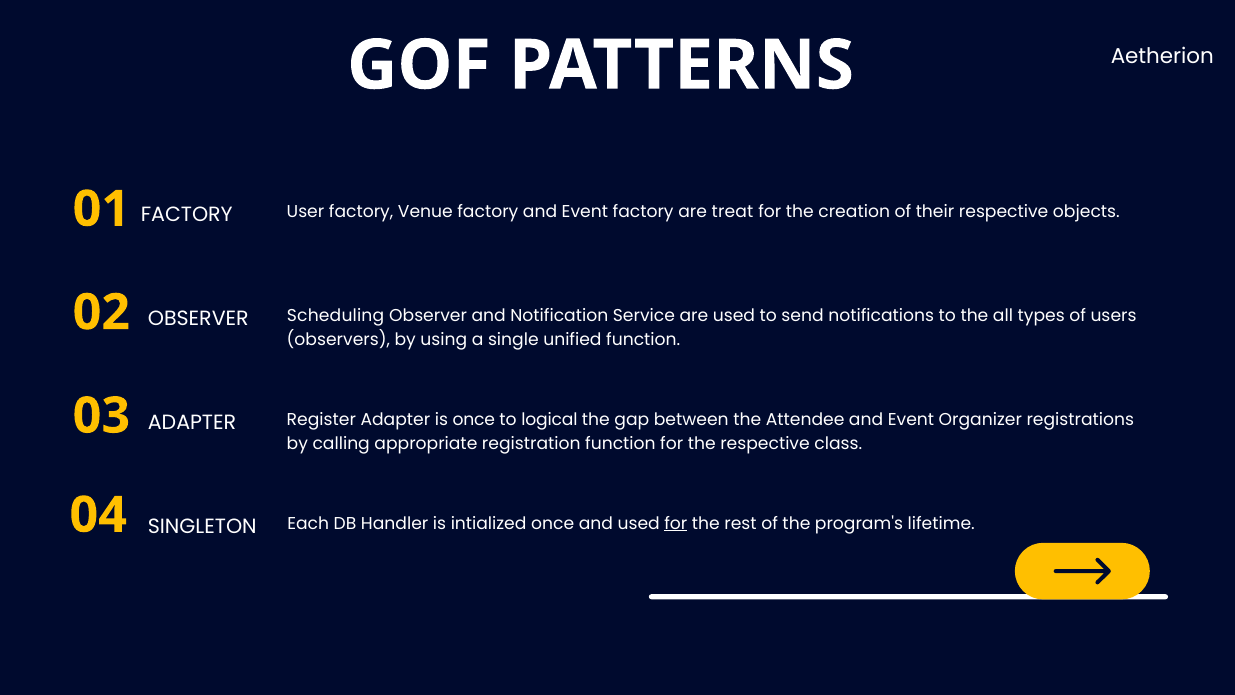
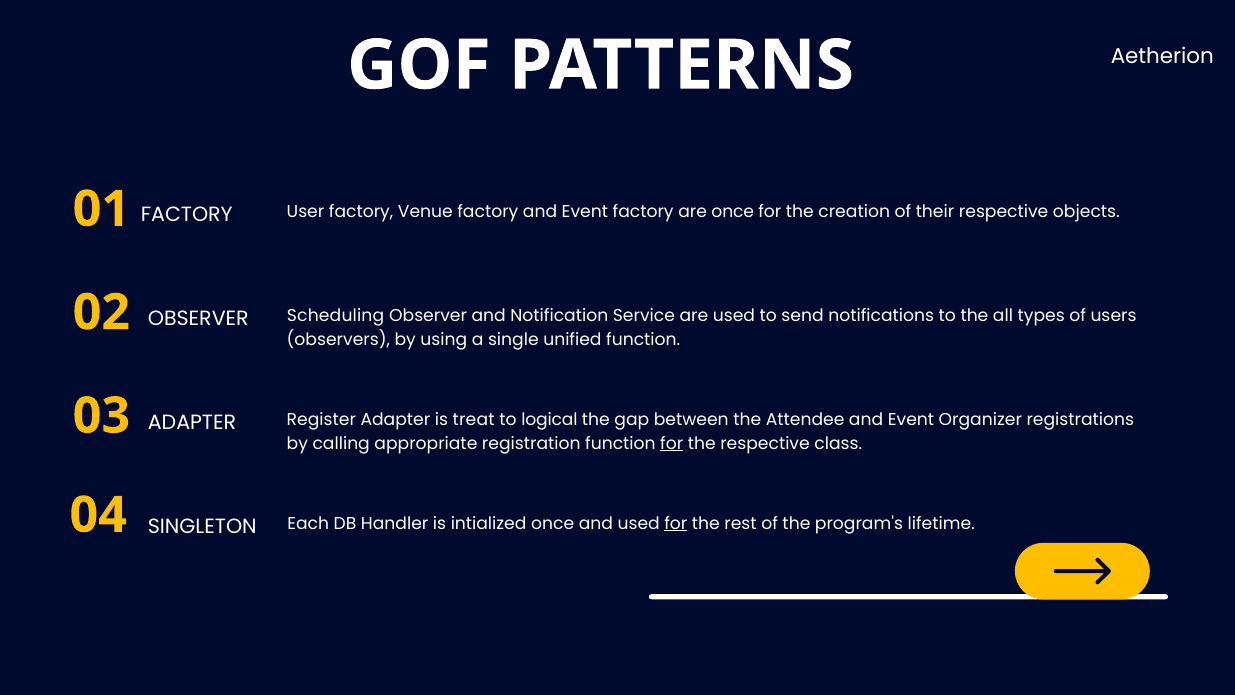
are treat: treat -> once (733, 212)
is once: once -> treat (474, 419)
for underline: none -> present (672, 443)
